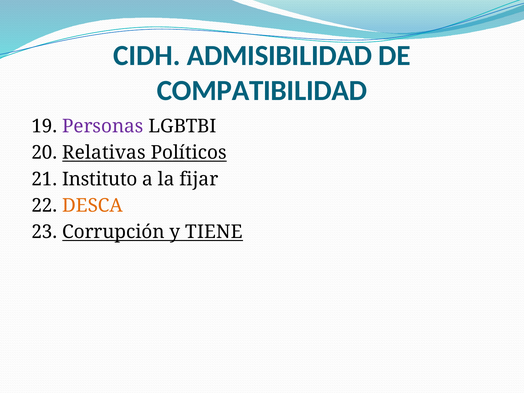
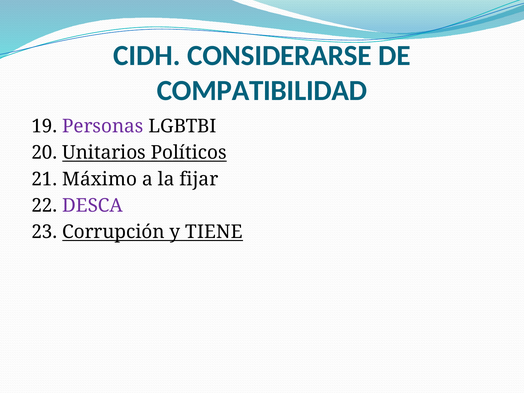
ADMISIBILIDAD: ADMISIBILIDAD -> CONSIDERARSE (279, 55)
Relativas: Relativas -> Unitarios (104, 153)
Instituto: Instituto -> Máximo (100, 179)
DESCA colour: orange -> purple (93, 206)
